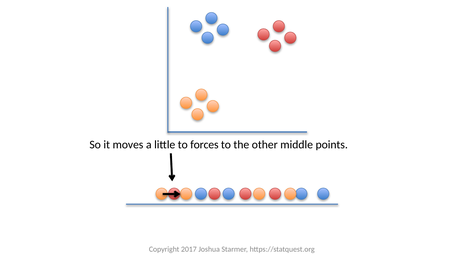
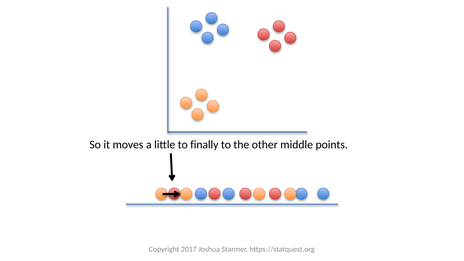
forces: forces -> finally (204, 145)
